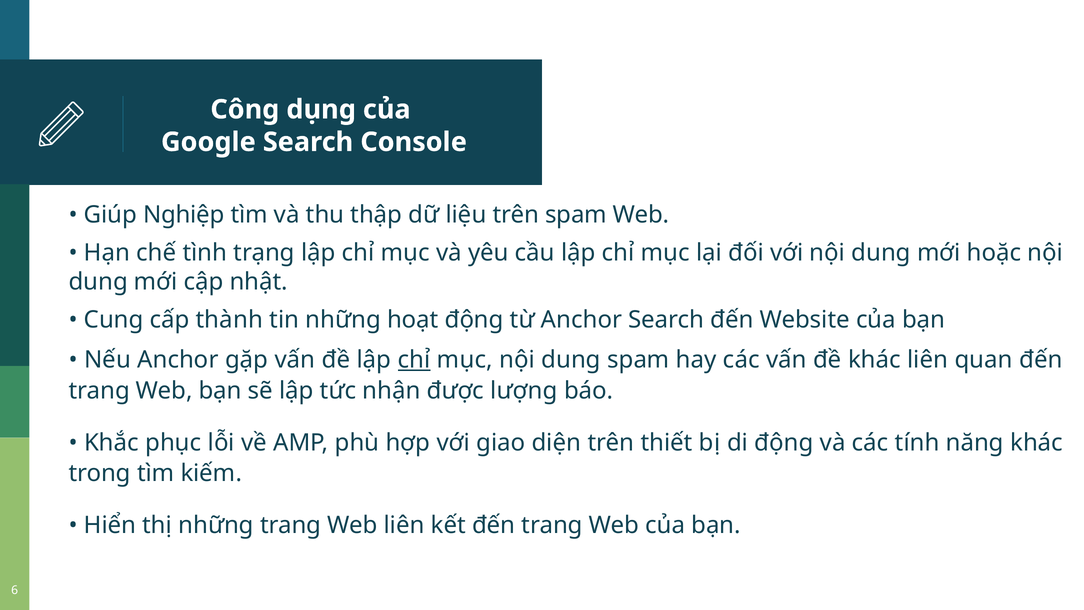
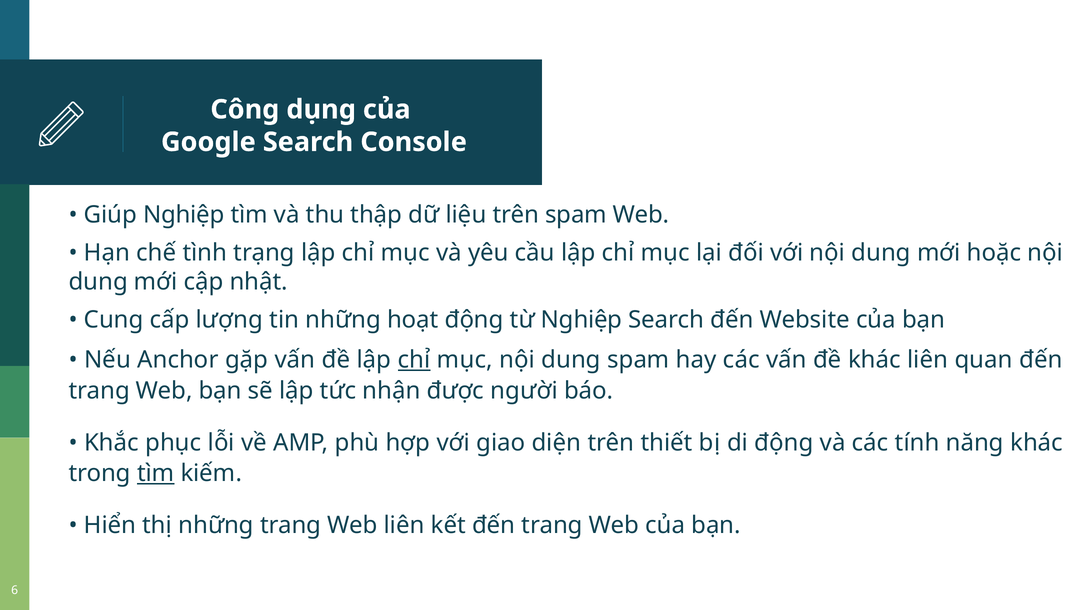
thành: thành -> lượng (229, 320)
từ Anchor: Anchor -> Nghiệp (582, 320)
lượng: lượng -> người (524, 390)
tìm underline: none -> present (156, 473)
